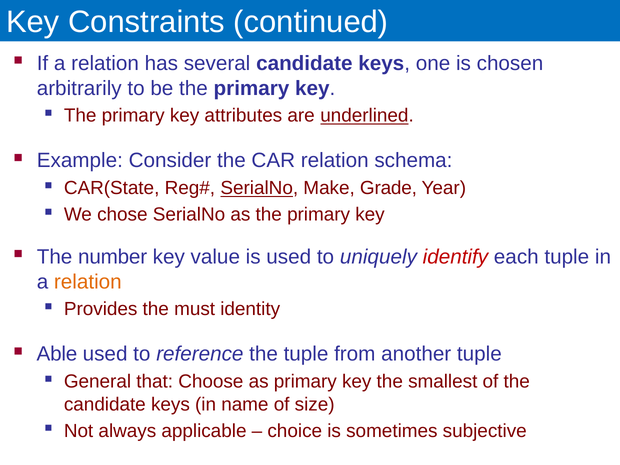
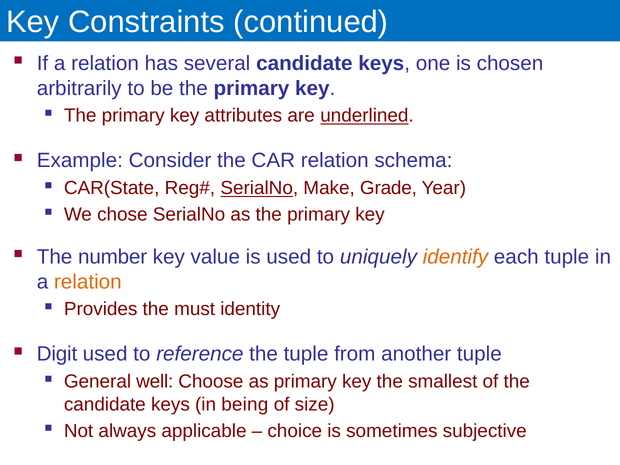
identify colour: red -> orange (455, 257)
Able: Able -> Digit (57, 354)
that: that -> well (155, 382)
name: name -> being (245, 404)
